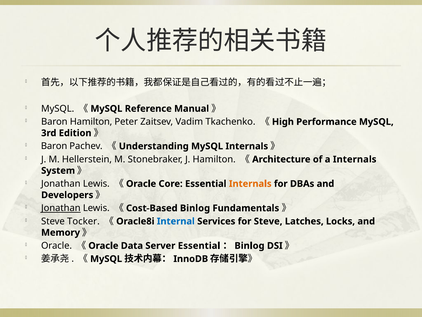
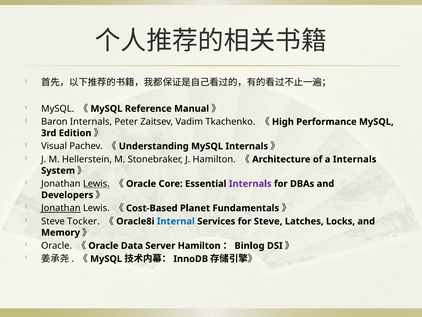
Baron Hamilton: Hamilton -> Internals (91, 122)
Baron: Baron -> Visual (54, 146)
Lewis underline: none -> present (96, 183)
Internals colour: orange -> purple (250, 183)
Binlog: Binlog -> Planet (195, 208)
Server Essential: Essential -> Hamilton (199, 245)
